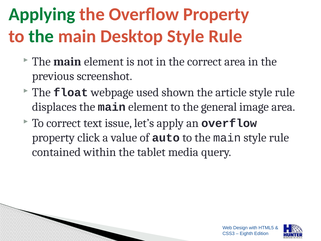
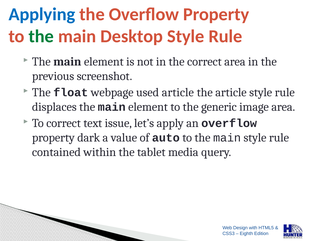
Applying colour: green -> blue (42, 14)
used shown: shown -> article (178, 92)
general: general -> generic (219, 107)
click: click -> dark (89, 138)
